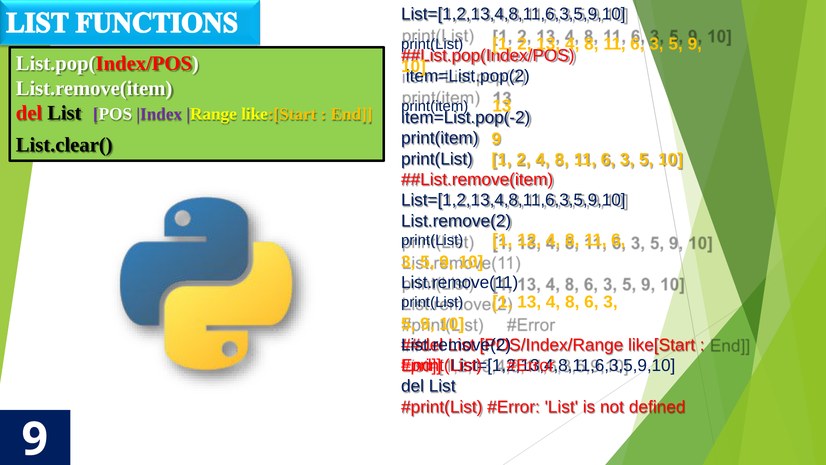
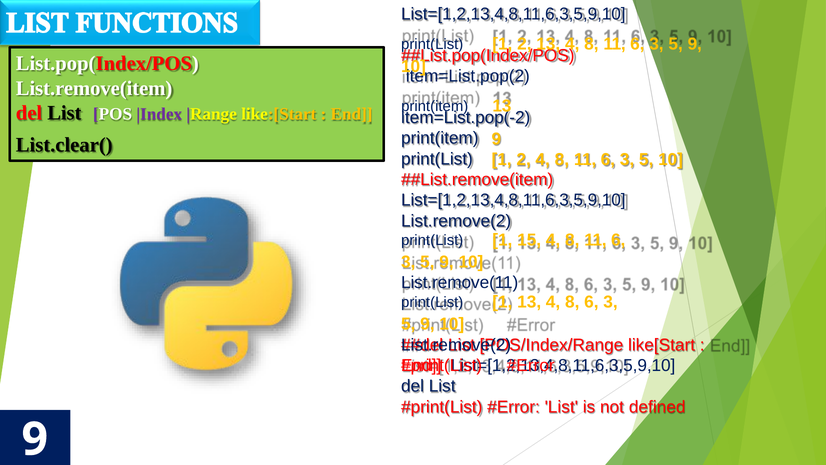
12: 12 -> 15 (529, 240)
